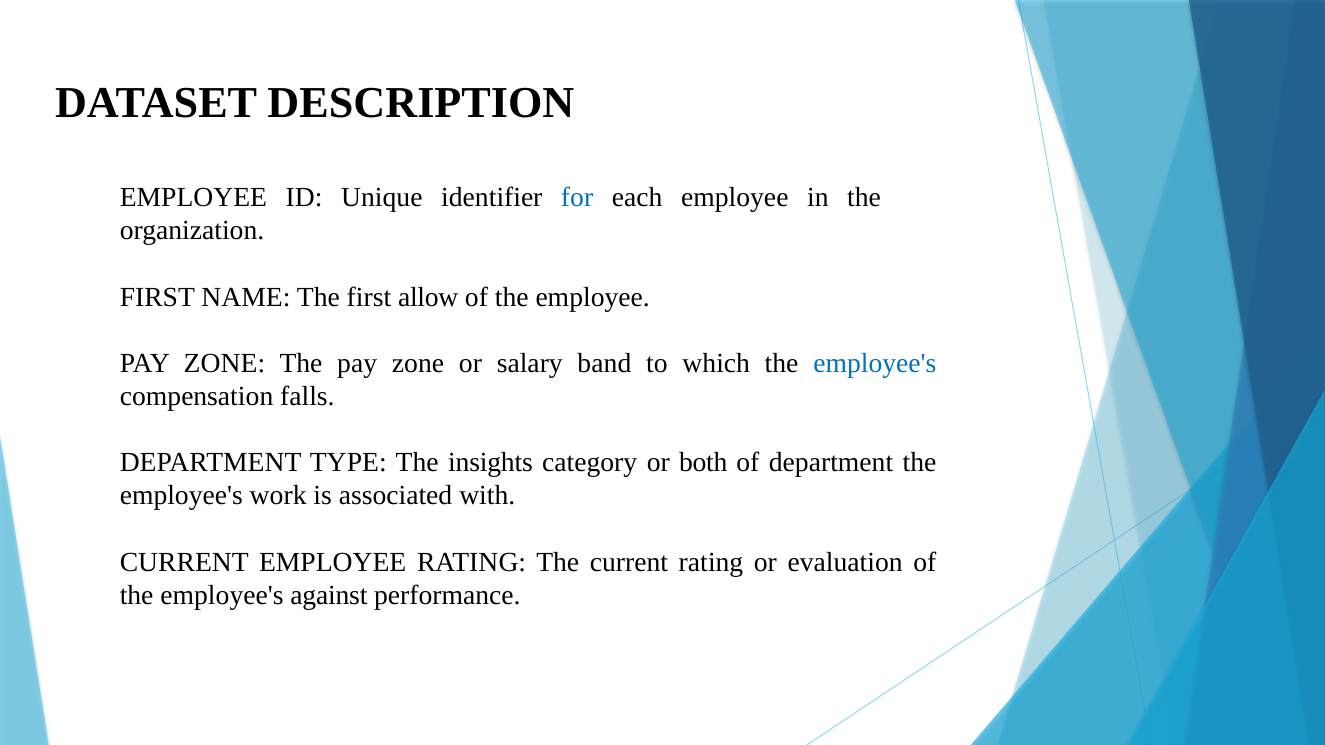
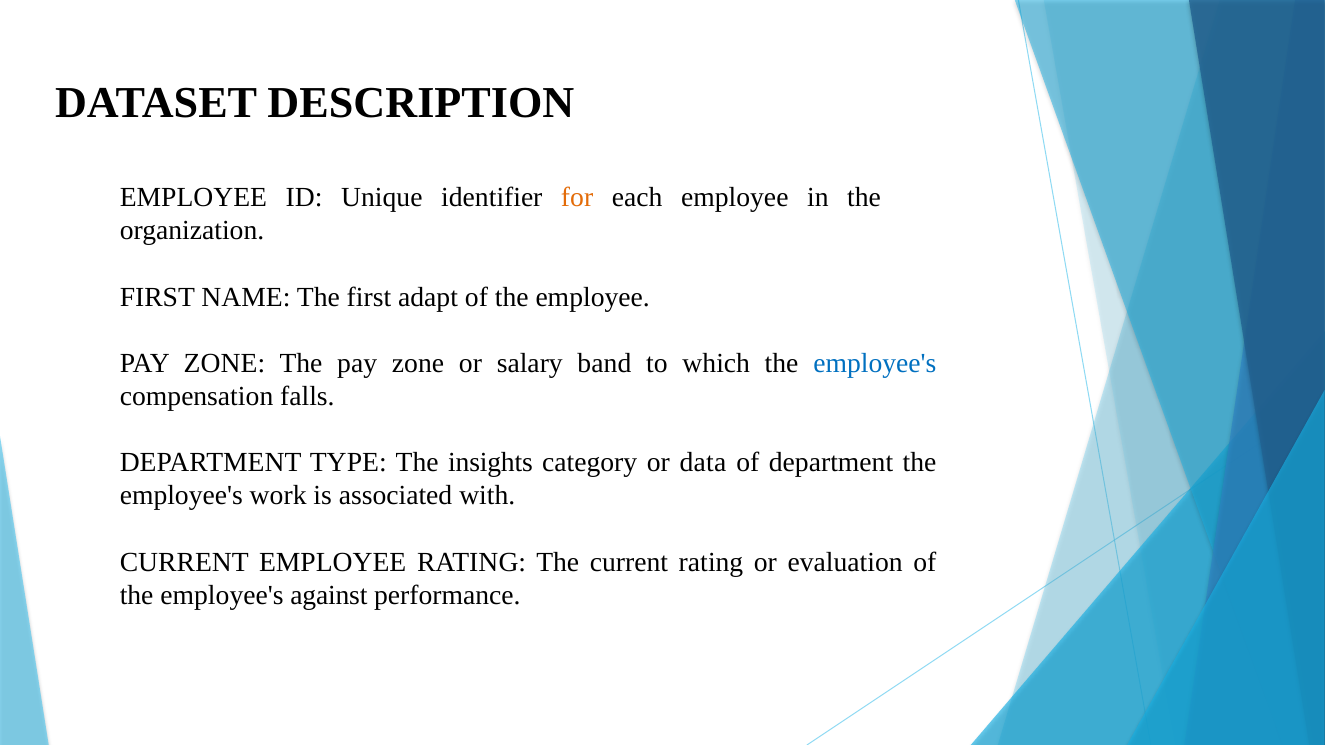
for colour: blue -> orange (577, 198)
allow: allow -> adapt (428, 297)
both: both -> data (703, 463)
